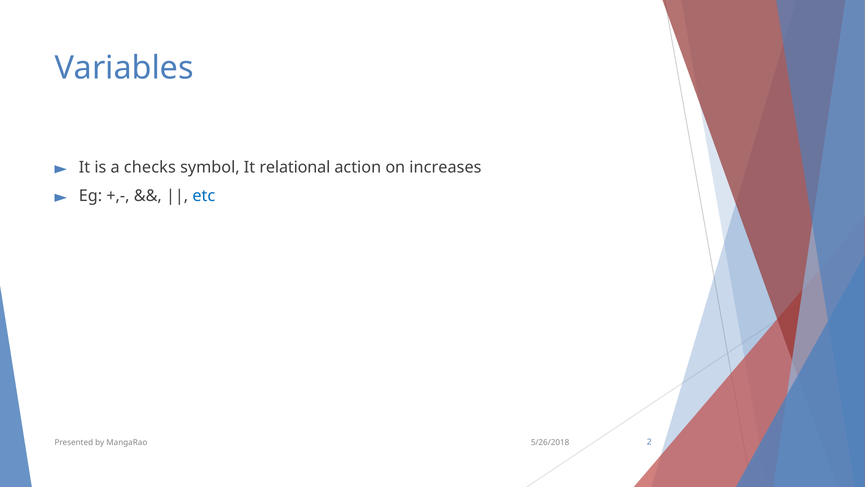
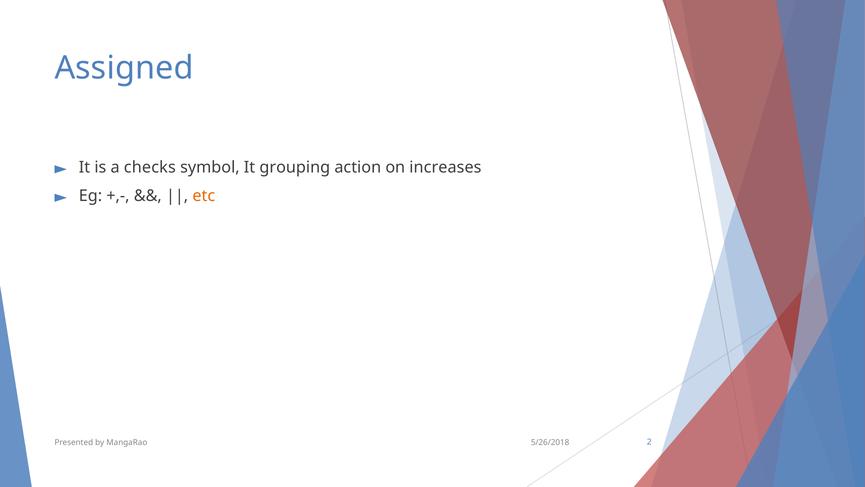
Variables: Variables -> Assigned (124, 68)
relational: relational -> grouping (295, 167)
etc colour: blue -> orange (204, 196)
